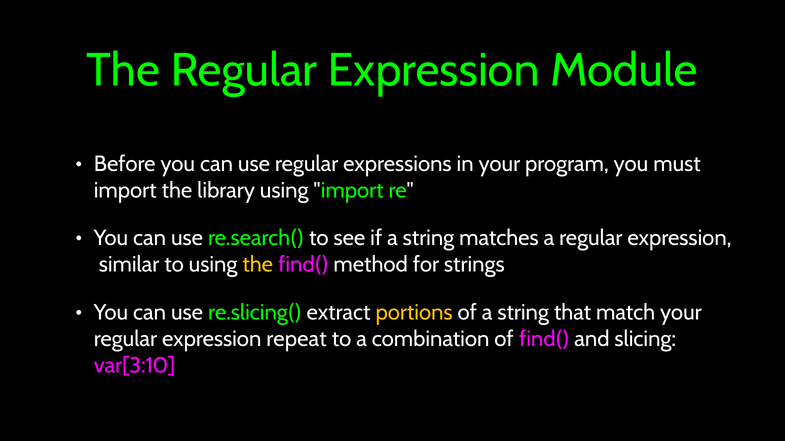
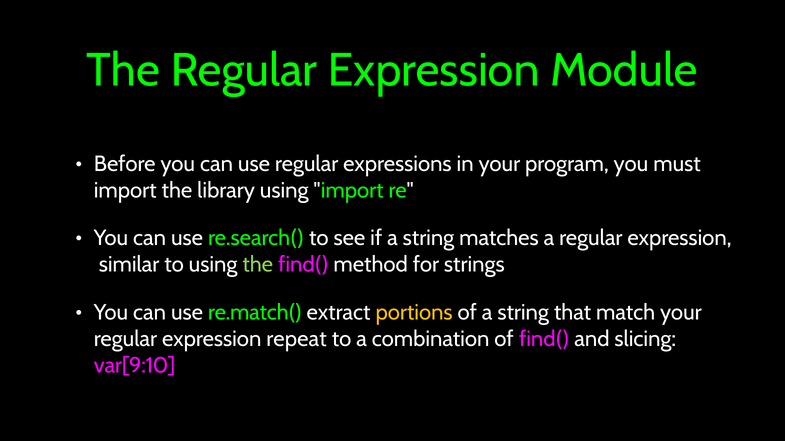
the colour: yellow -> light green (258, 265)
re.slicing(: re.slicing( -> re.match( (255, 313)
var[3:10: var[3:10 -> var[9:10 (135, 366)
